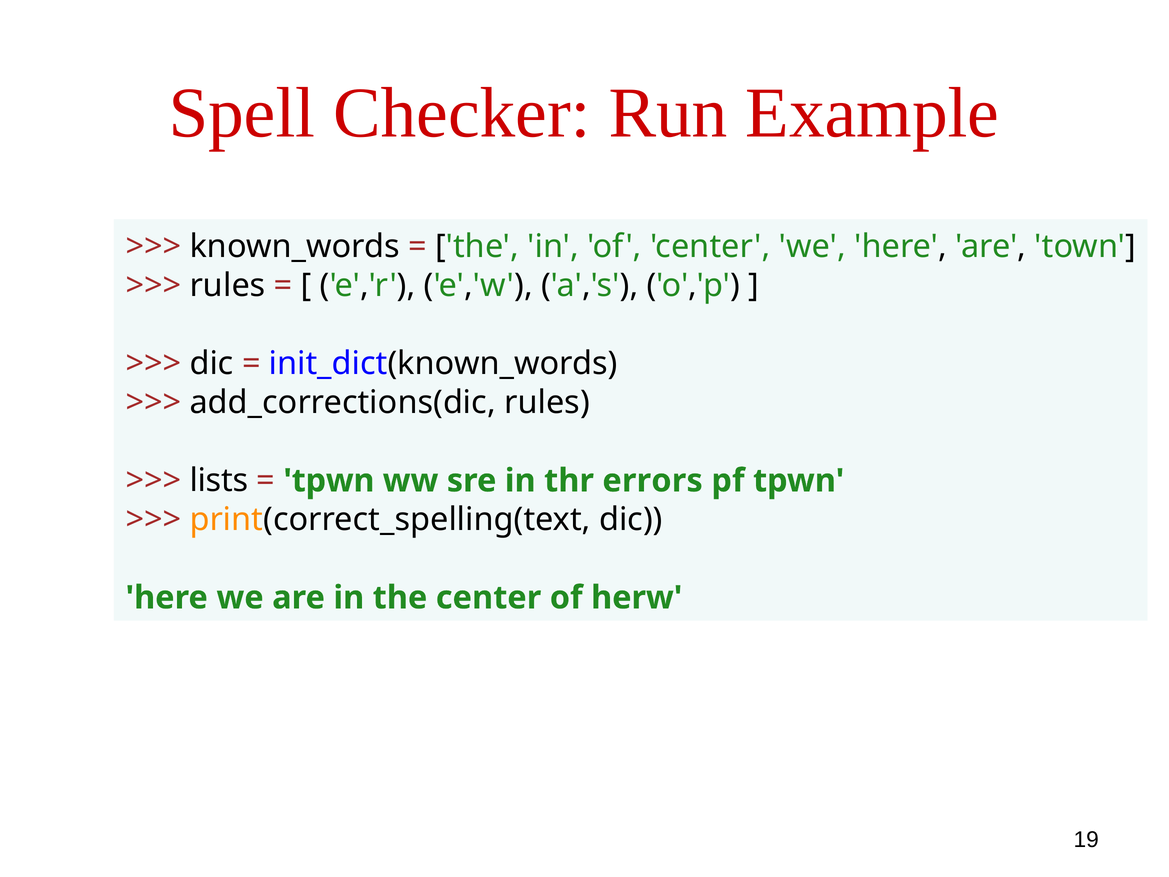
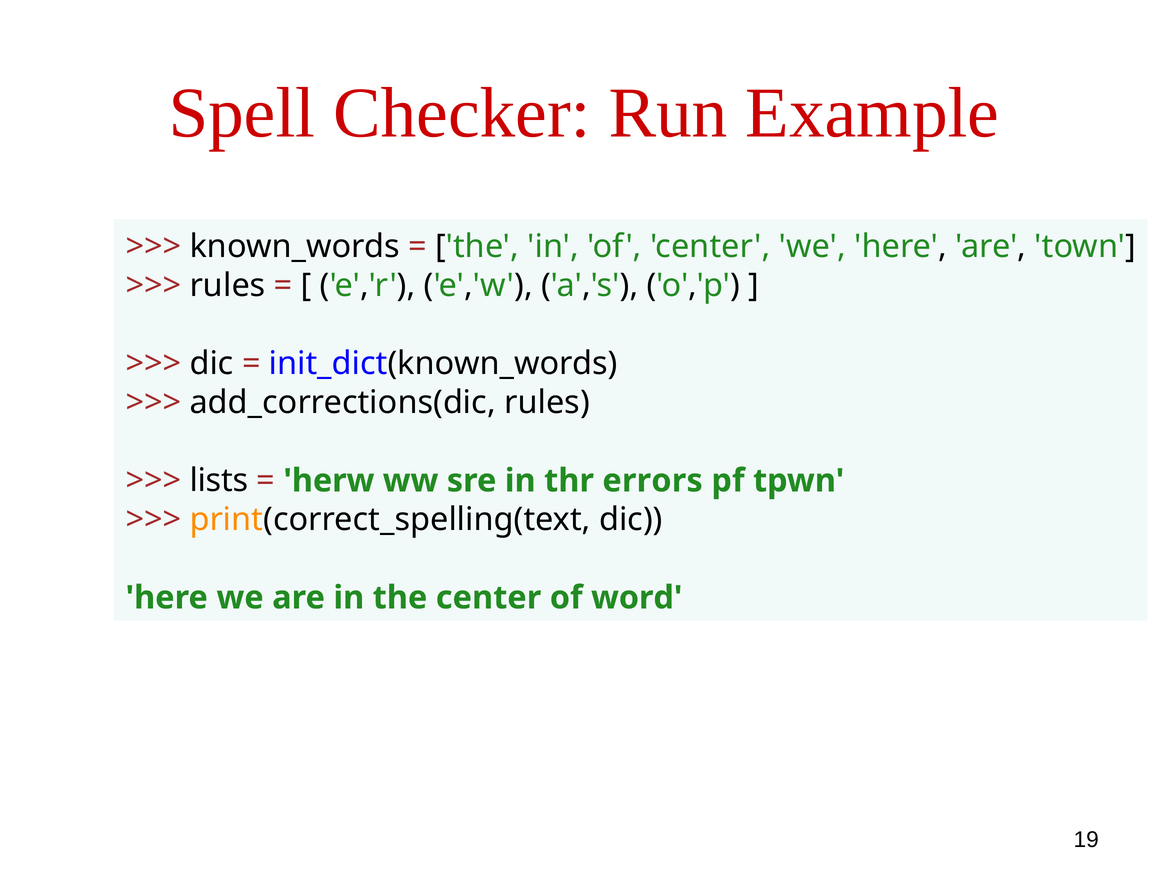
tpwn: tpwn -> herw (329, 481)
herw: herw -> word (637, 598)
